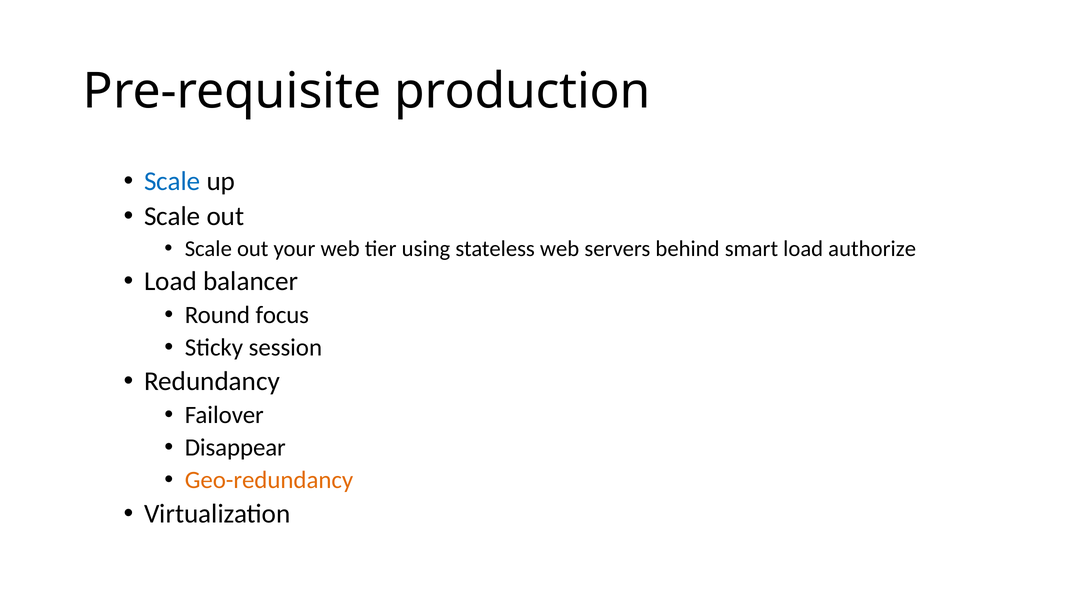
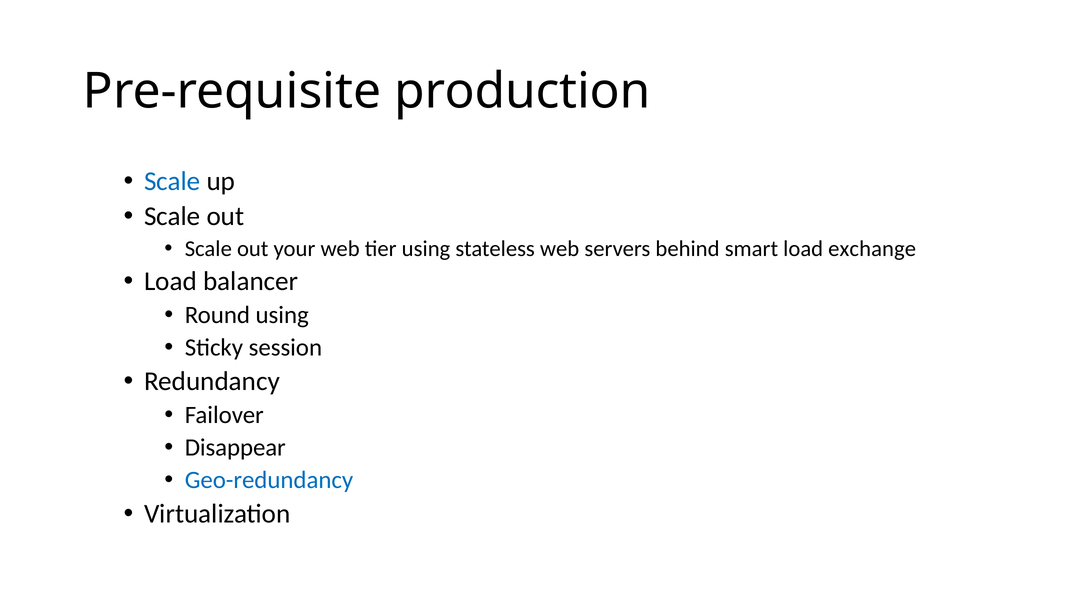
authorize: authorize -> exchange (872, 249)
Round focus: focus -> using (282, 315)
Geo-redundancy colour: orange -> blue (269, 480)
